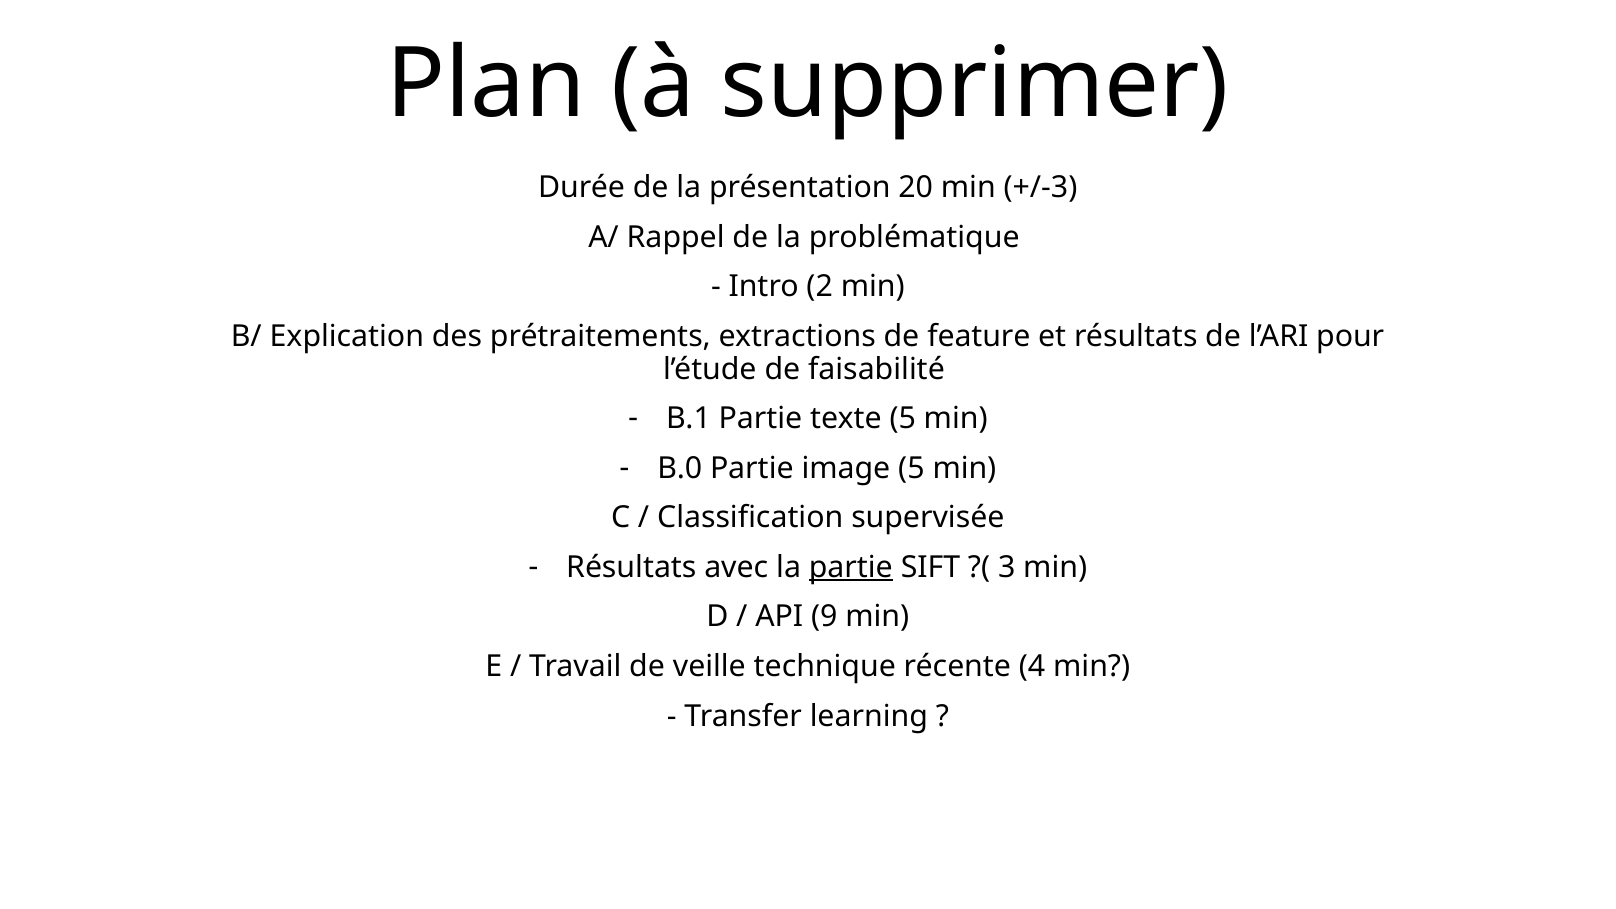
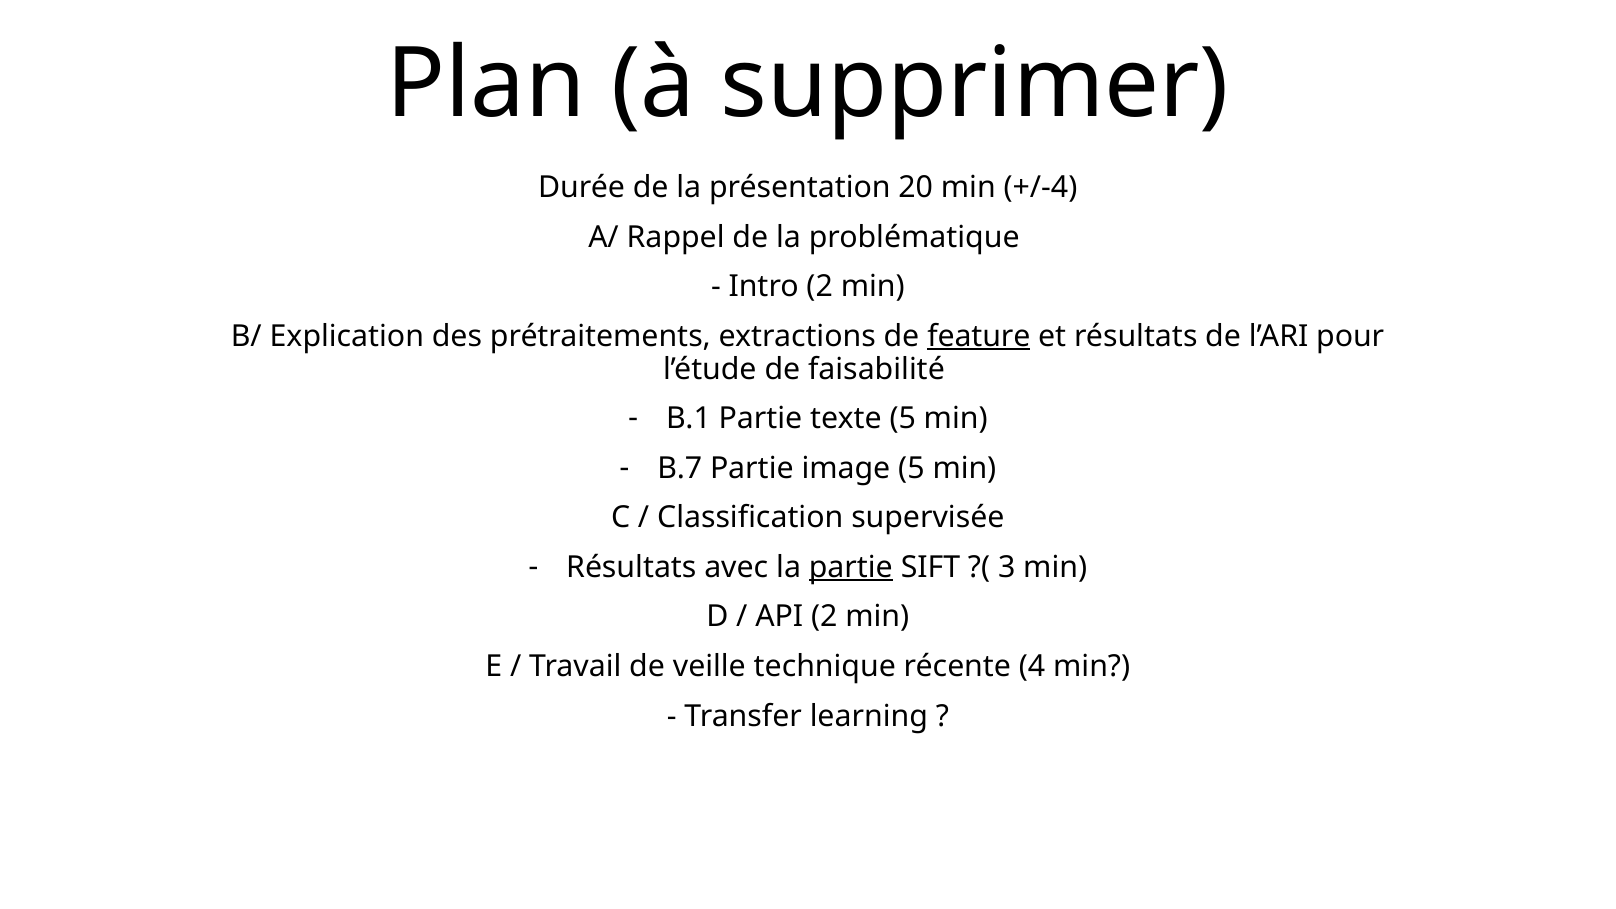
+/-3: +/-3 -> +/-4 (1040, 188)
feature underline: none -> present (979, 336)
B.0: B.0 -> B.7 (680, 468)
API 9: 9 -> 2 (824, 617)
